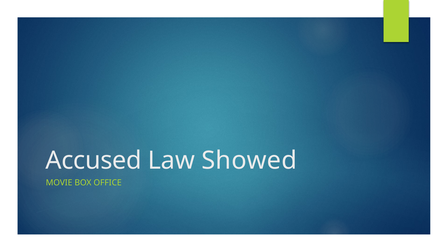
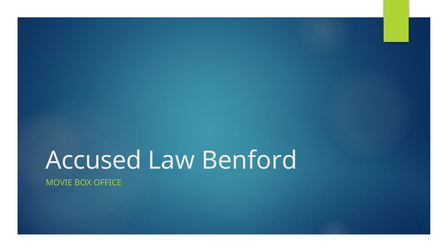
Showed: Showed -> Benford (249, 161)
